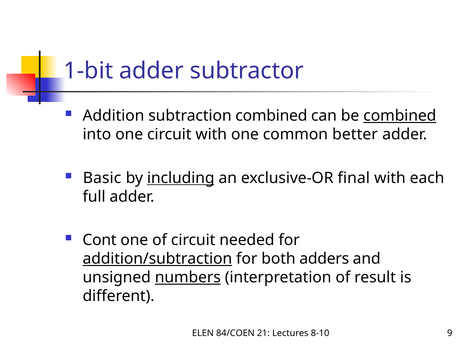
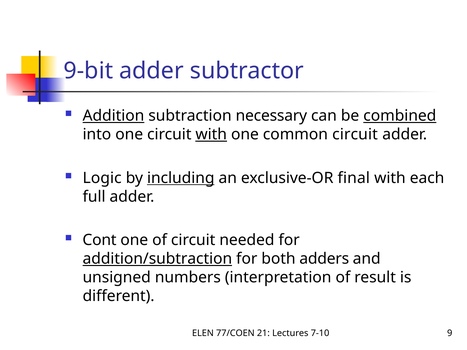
1-bit: 1-bit -> 9-bit (88, 71)
Addition underline: none -> present (113, 116)
subtraction combined: combined -> necessary (271, 116)
with underline: none -> present (211, 135)
common better: better -> circuit (355, 135)
Basic: Basic -> Logic (102, 178)
numbers underline: present -> none (188, 278)
84/COEN: 84/COEN -> 77/COEN (235, 334)
8-10: 8-10 -> 7-10 (320, 334)
